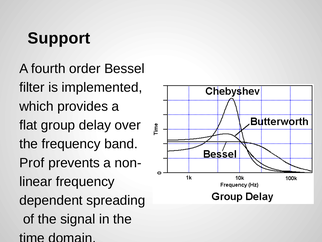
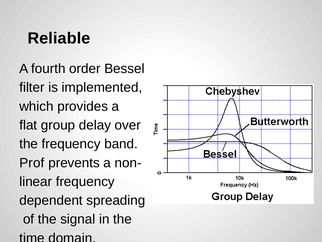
Support: Support -> Reliable (59, 38)
